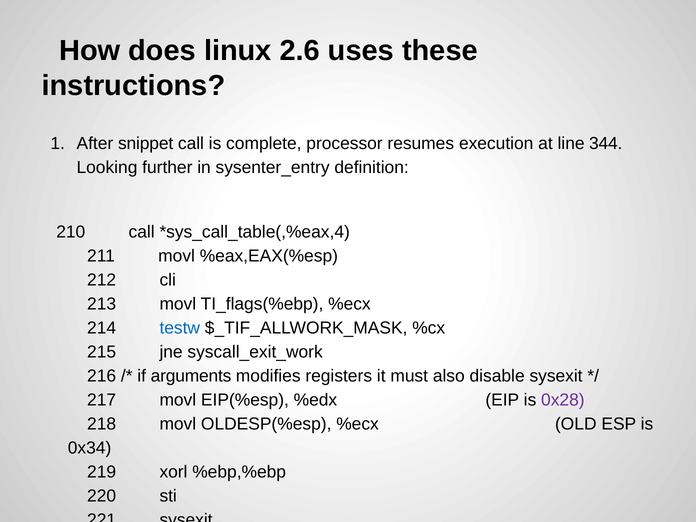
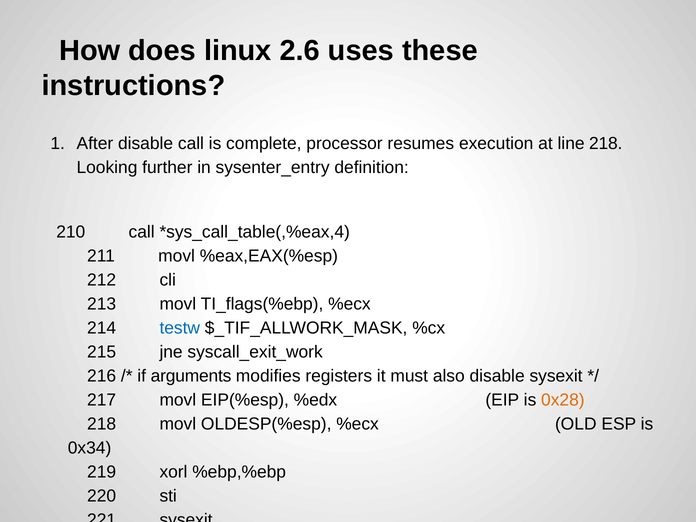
After snippet: snippet -> disable (146, 144)
line 344: 344 -> 218 (606, 144)
0x28 colour: purple -> orange (563, 400)
